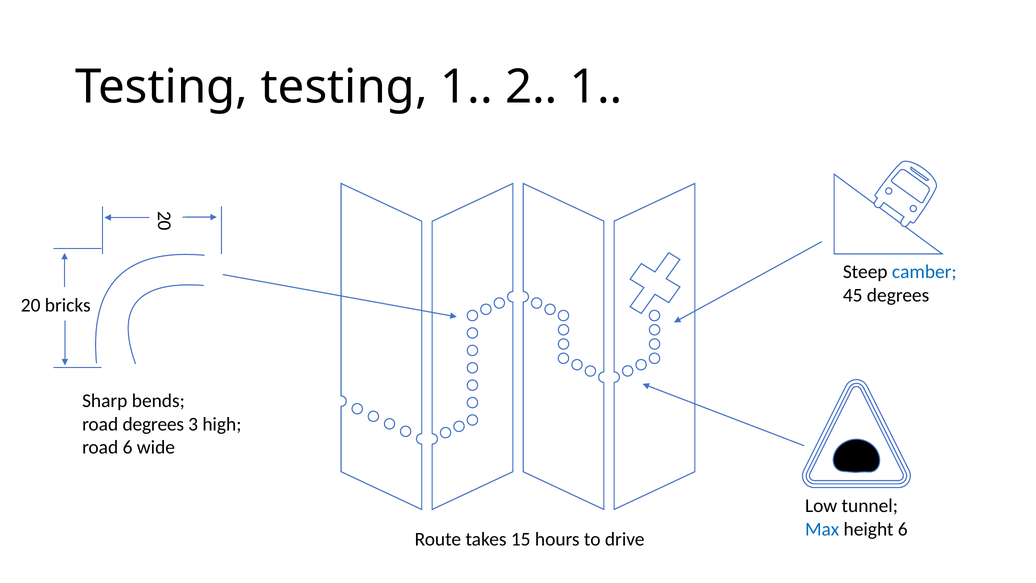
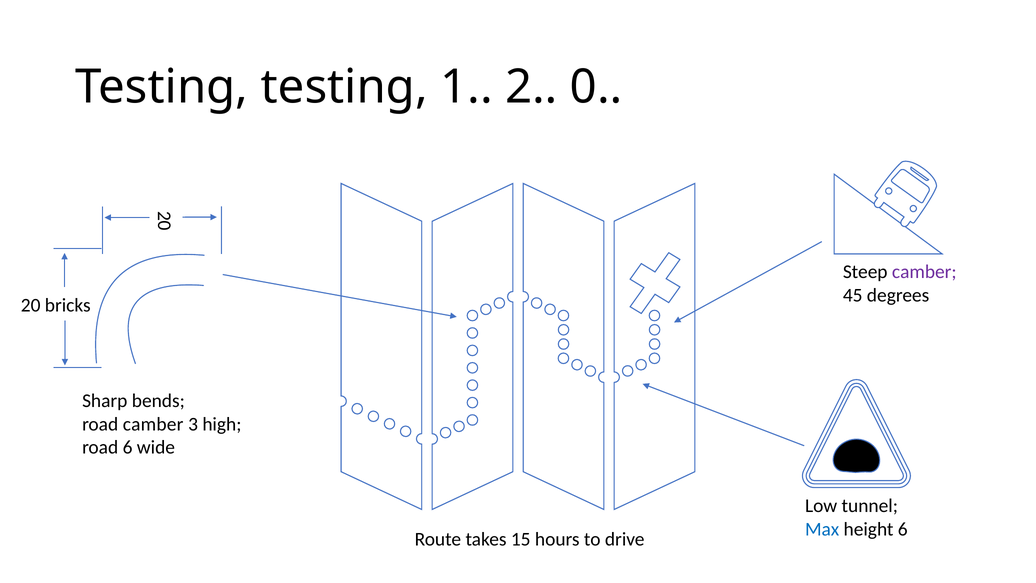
1 2 1: 1 -> 0 (596, 87)
camber colour: blue -> purple (924, 272)
road degrees: degrees -> camber (153, 424)
